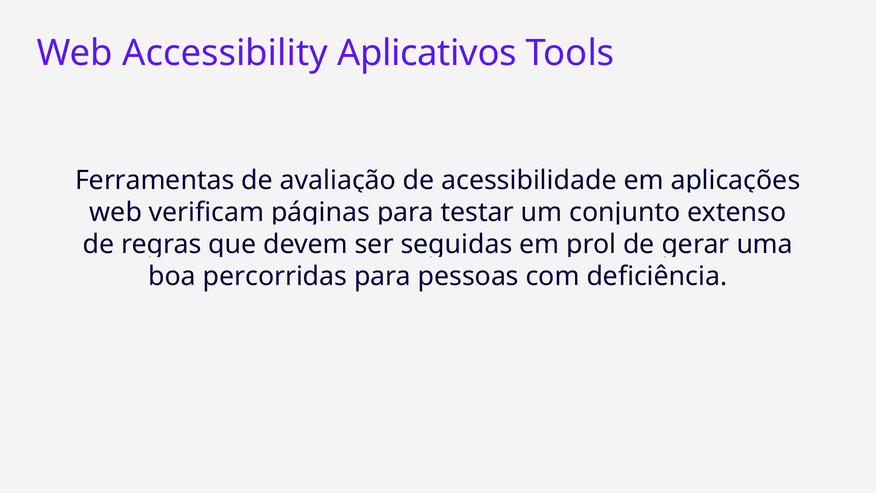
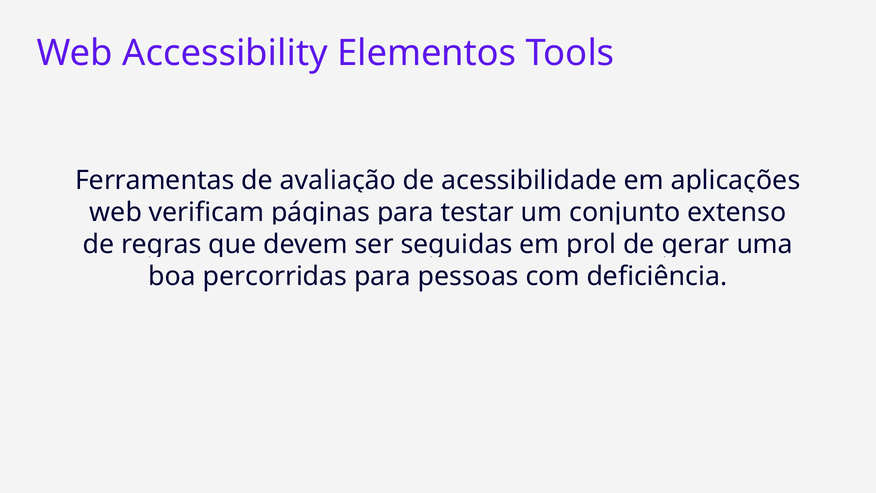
Aplicativos: Aplicativos -> Elementos (427, 53)
